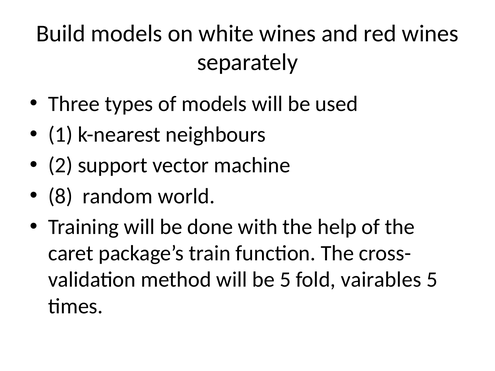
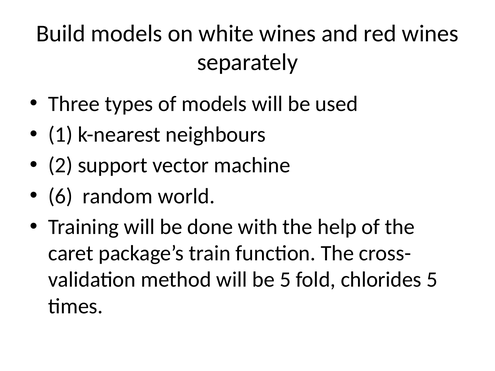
8: 8 -> 6 (60, 196)
vairables: vairables -> chlorides (381, 280)
